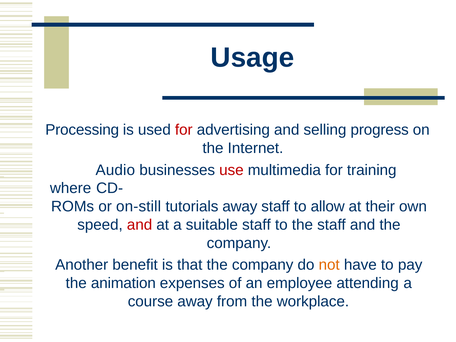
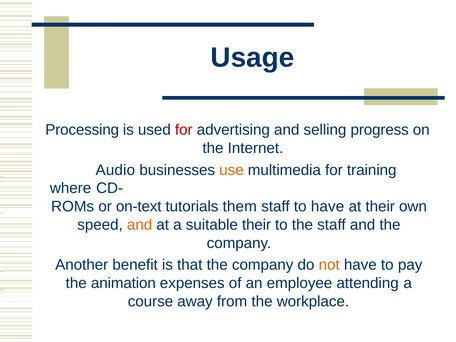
use colour: red -> orange (231, 170)
on-still: on-still -> on-text (139, 207)
tutorials away: away -> them (240, 207)
to allow: allow -> have (328, 207)
and colour: red -> orange (140, 225)
suitable staff: staff -> their (257, 225)
